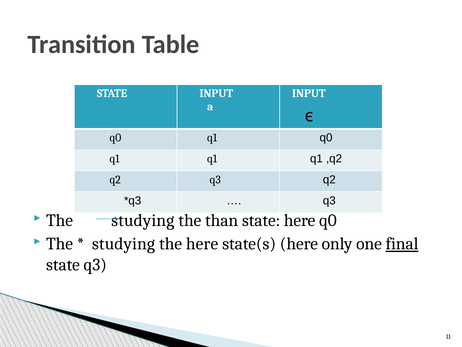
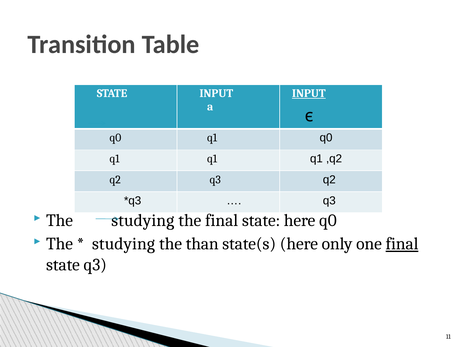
INPUT underline: none -> present (309, 93)
the than: than -> final (222, 220)
the here: here -> than (202, 244)
